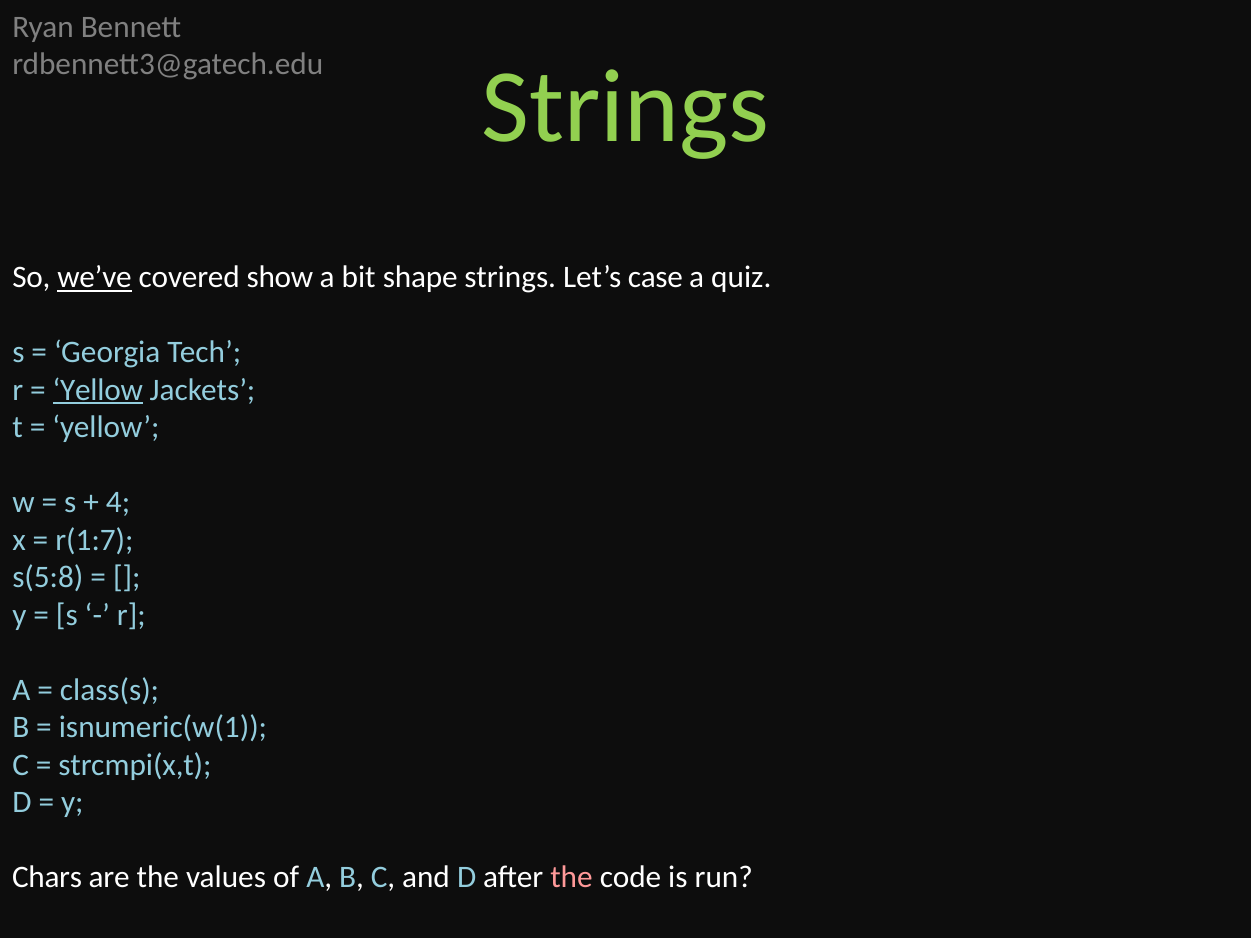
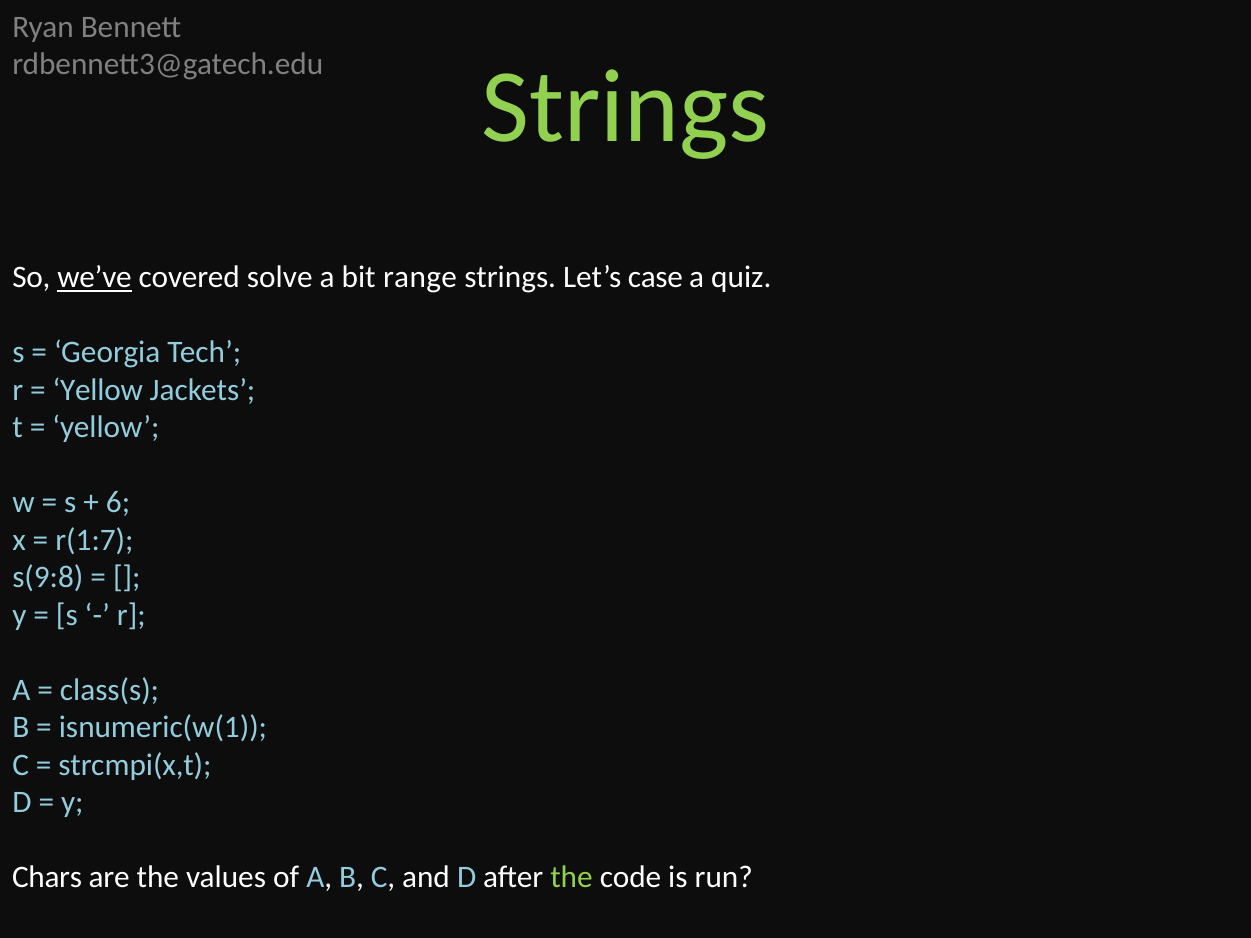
show: show -> solve (280, 277)
shape: shape -> range (420, 277)
Yellow underline: present -> none (98, 390)
4: 4 -> 6 (118, 502)
s(5:8: s(5:8 -> s(9:8 (48, 578)
the colour: pink -> light green (571, 878)
